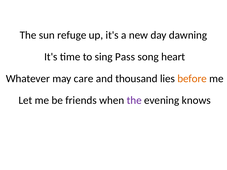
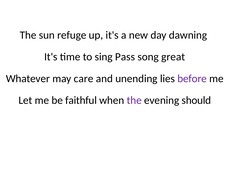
heart: heart -> great (173, 57)
thousand: thousand -> unending (136, 79)
before colour: orange -> purple (192, 79)
friends: friends -> faithful (81, 100)
knows: knows -> should (196, 100)
